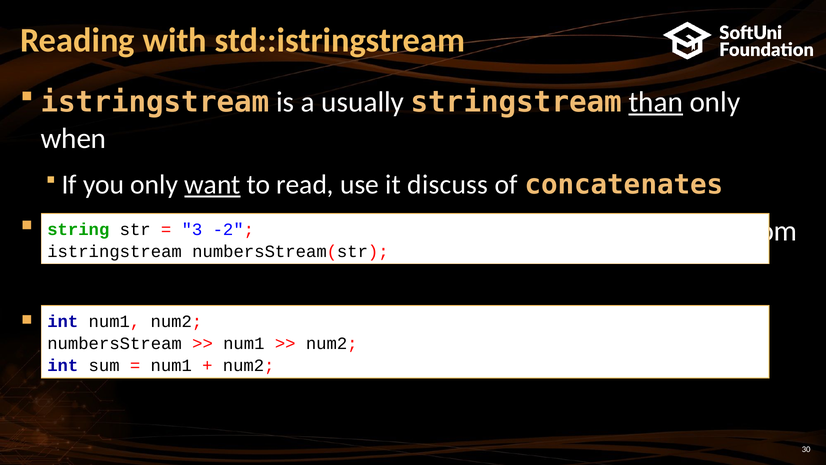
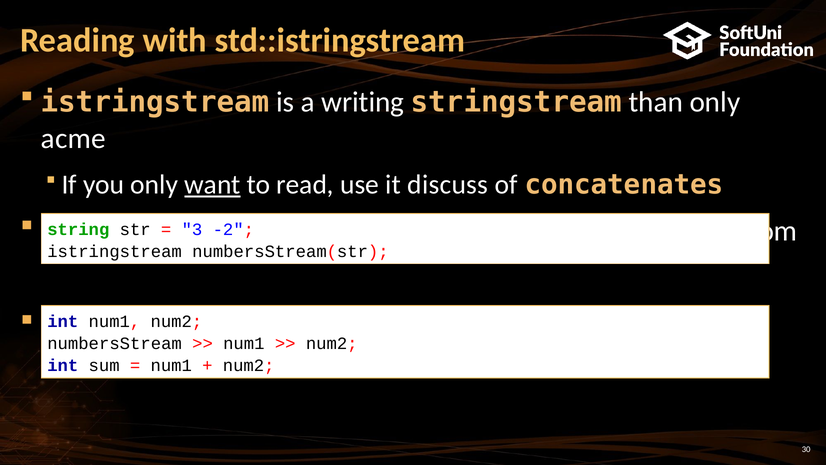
usually: usually -> writing (363, 102)
than underline: present -> none (656, 102)
when: when -> acme (73, 139)
